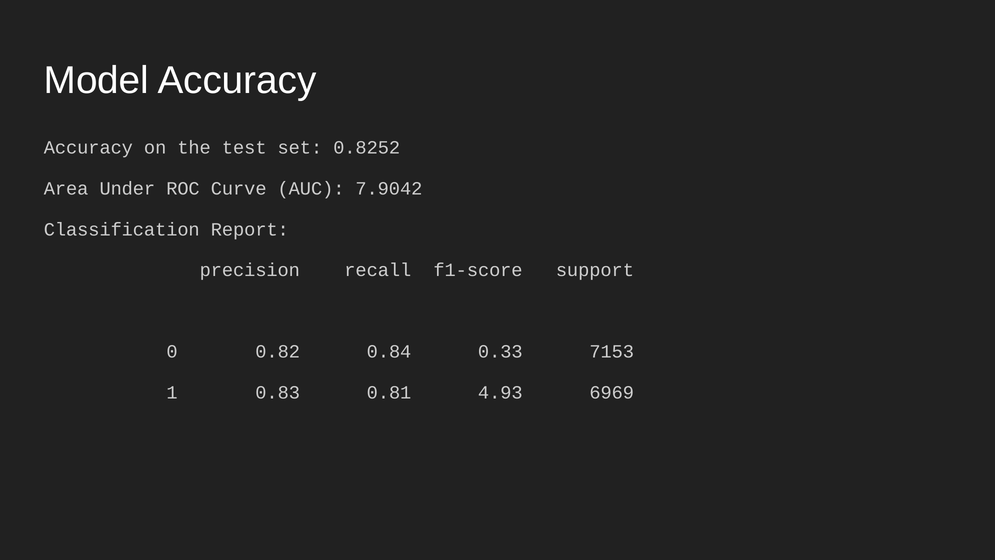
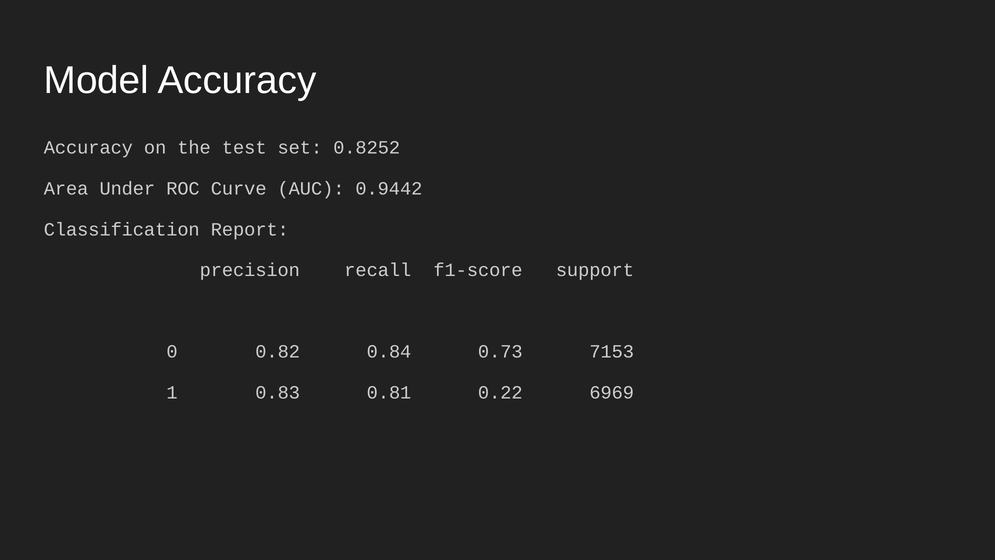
7.9042: 7.9042 -> 0.9442 (389, 189)
0.33: 0.33 -> 0.73 (500, 352)
4.93: 4.93 -> 0.22 (500, 392)
